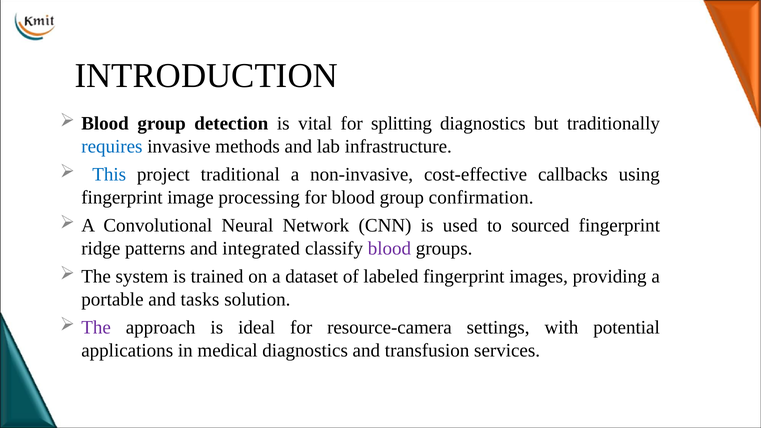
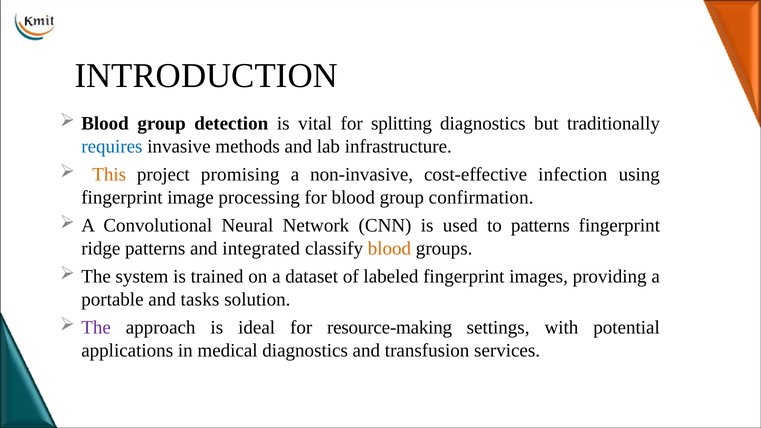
This colour: blue -> orange (109, 175)
traditional: traditional -> promising (240, 175)
callbacks: callbacks -> infection (573, 175)
to sourced: sourced -> patterns (540, 226)
blood colour: purple -> orange (389, 249)
resource-camera: resource-camera -> resource-making (390, 328)
